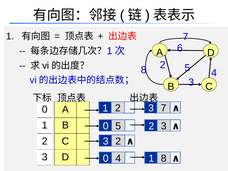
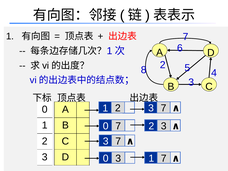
0 5: 5 -> 7 (118, 126)
2: 2 -> 7 (118, 141)
1 8: 8 -> 7 (164, 158)
0 4: 4 -> 3 (118, 158)
